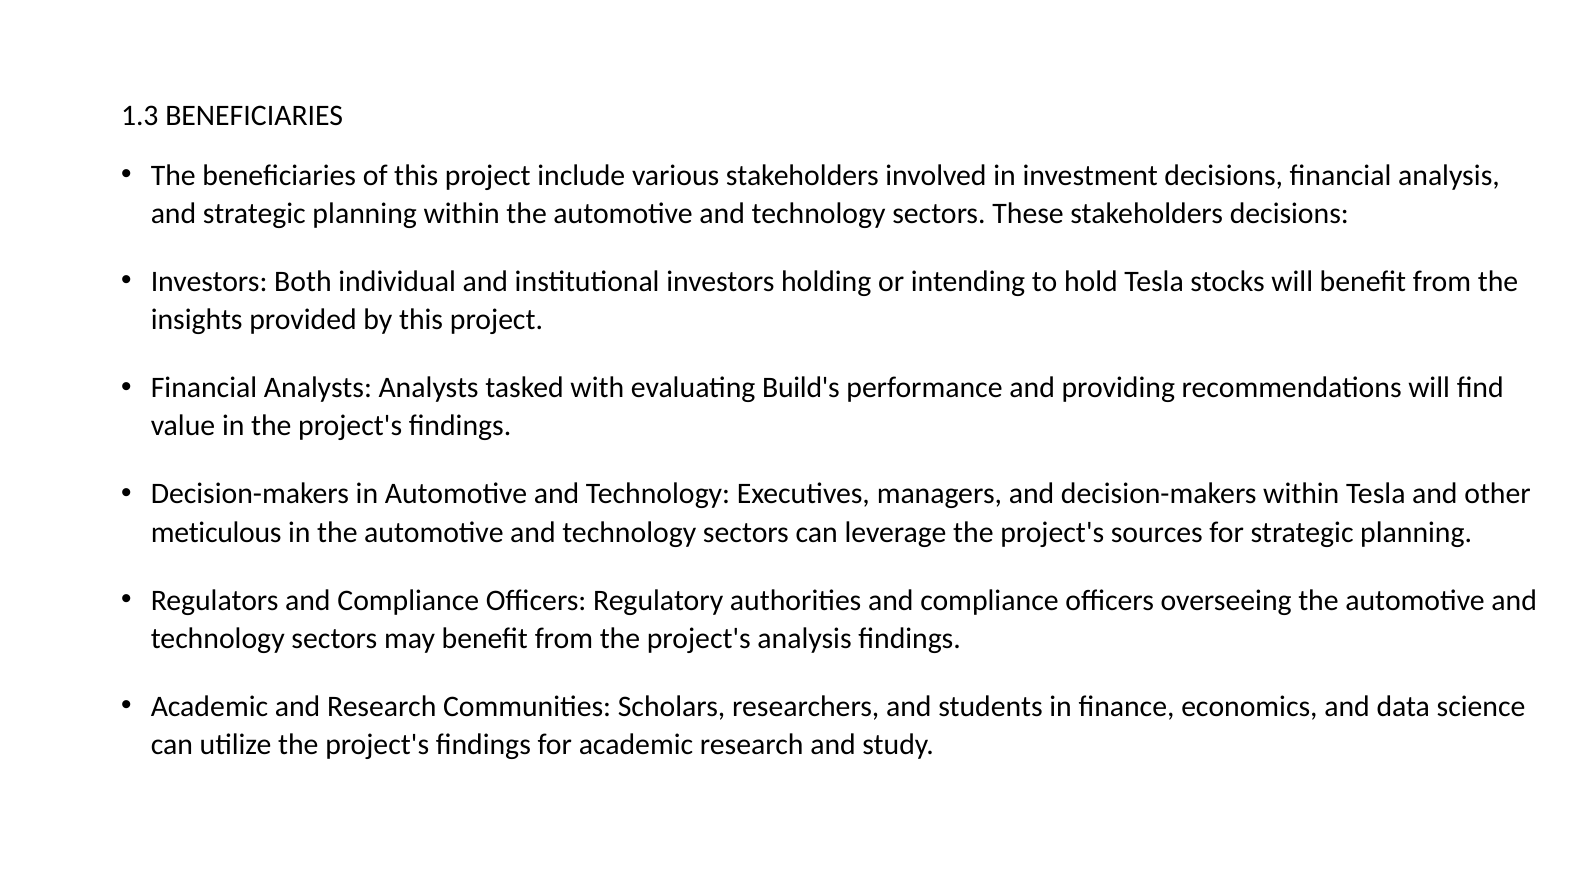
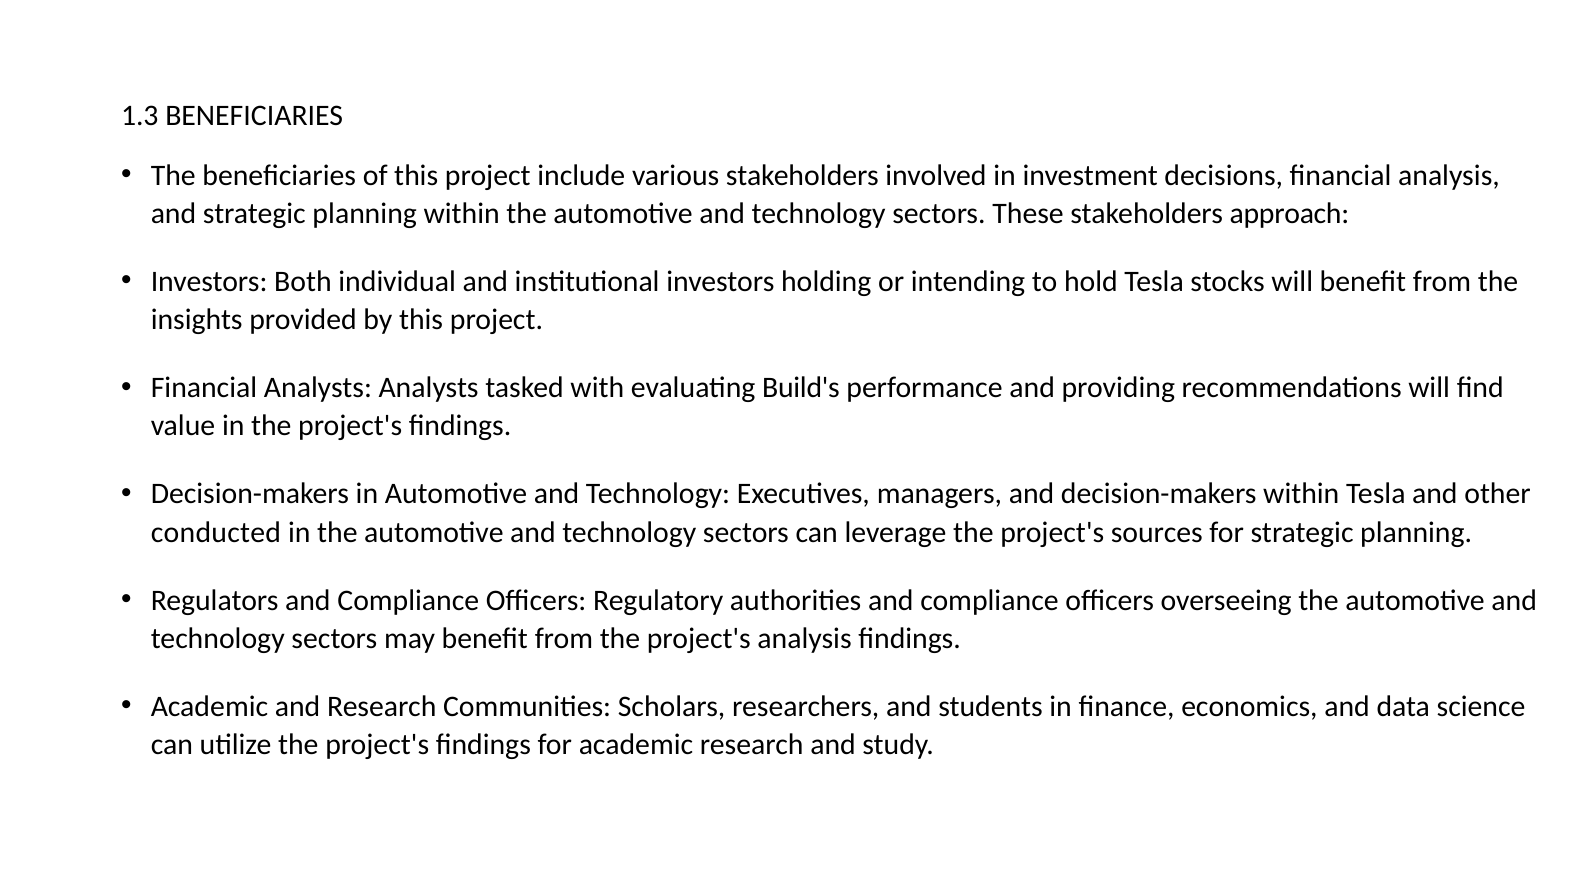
stakeholders decisions: decisions -> approach (1289, 214)
meticulous: meticulous -> conducted (216, 532)
